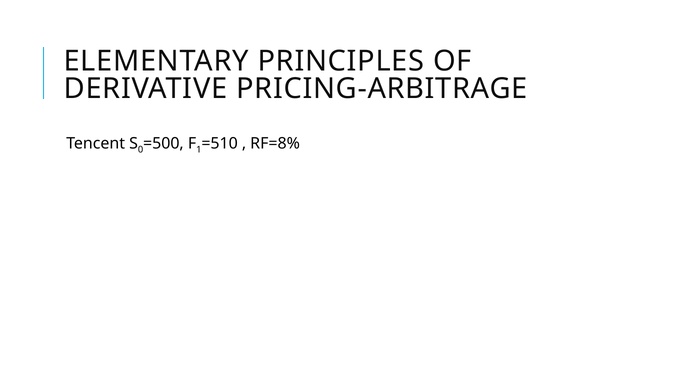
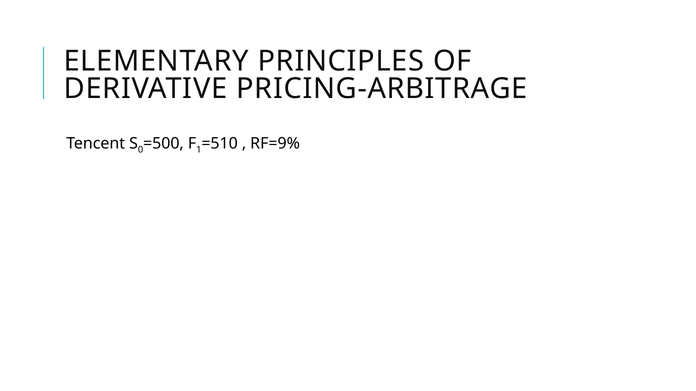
RF=8%: RF=8% -> RF=9% (275, 144)
